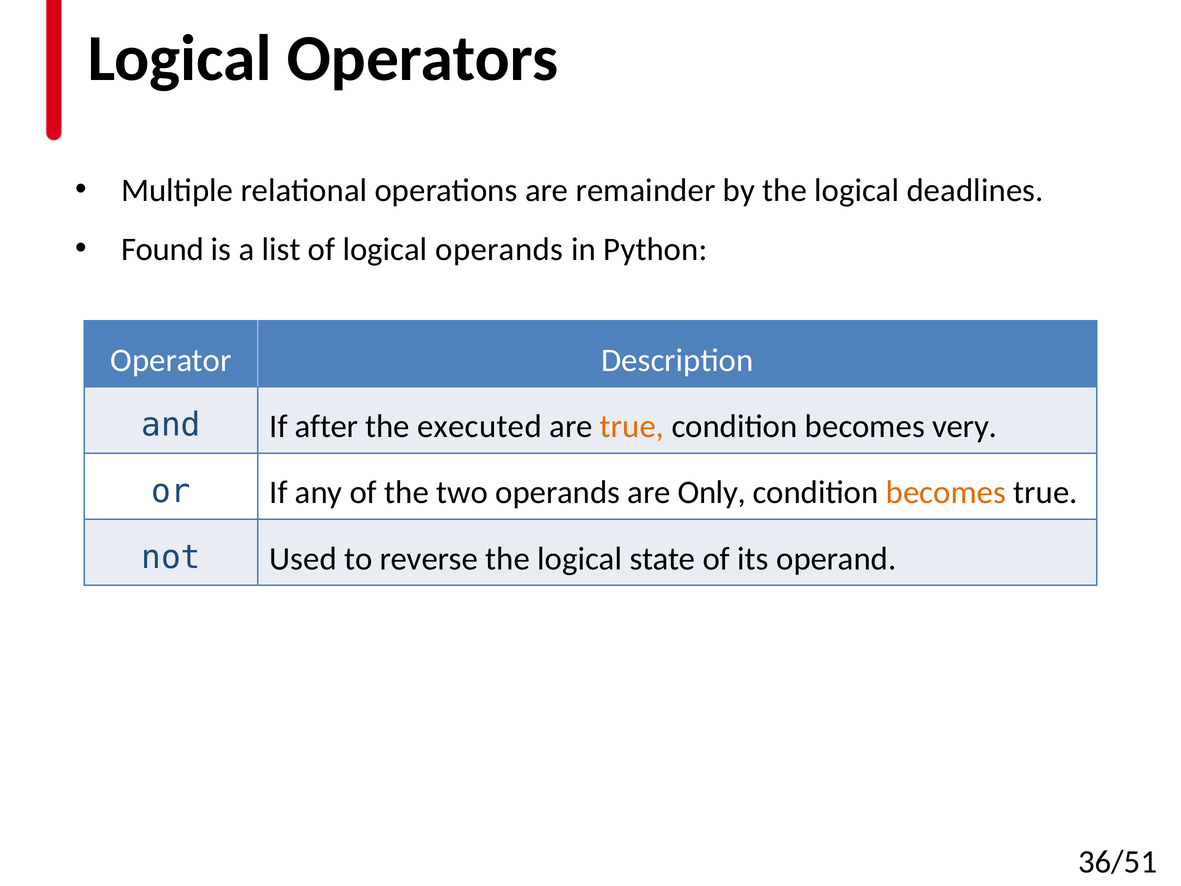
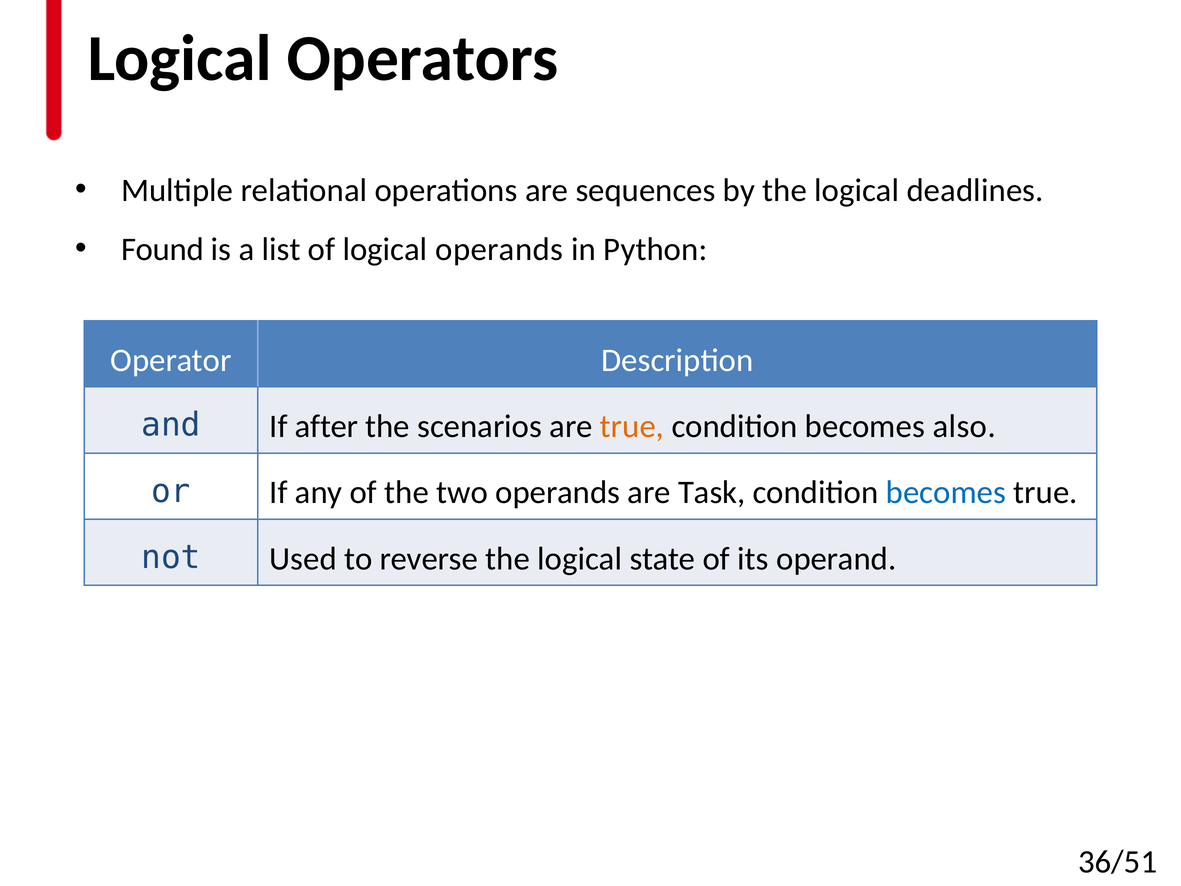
remainder: remainder -> sequences (646, 190)
executed: executed -> scenarios (480, 426)
very: very -> also (964, 426)
Only: Only -> Task (712, 492)
becomes colour: orange -> blue (946, 492)
